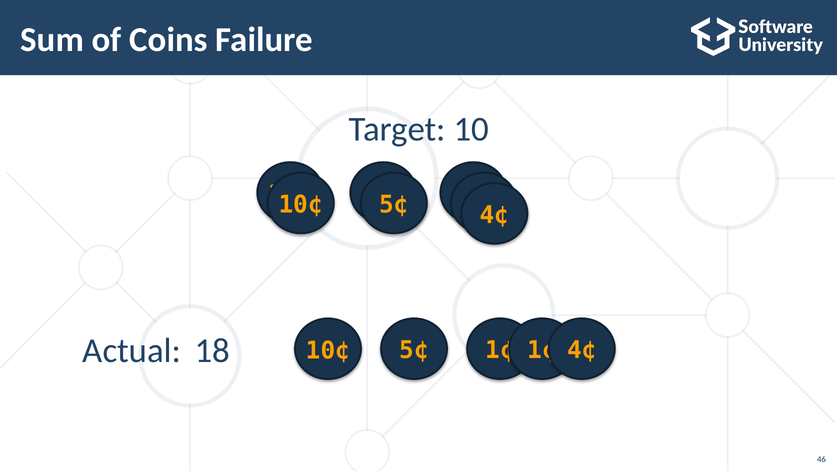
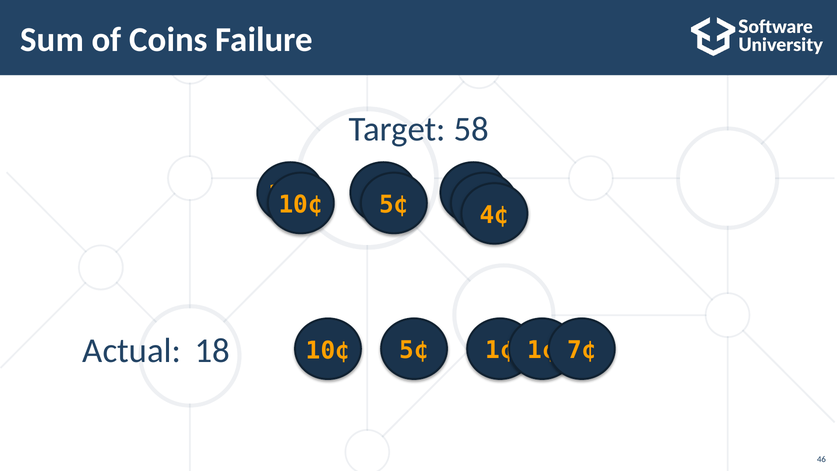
10: 10 -> 58 (471, 129)
4¢: 4¢ -> 7¢ (582, 350)
